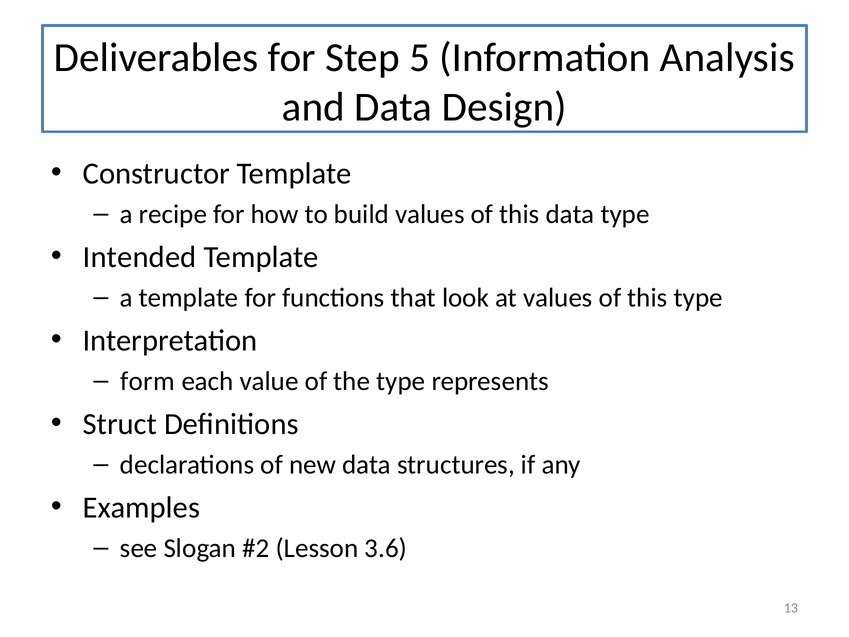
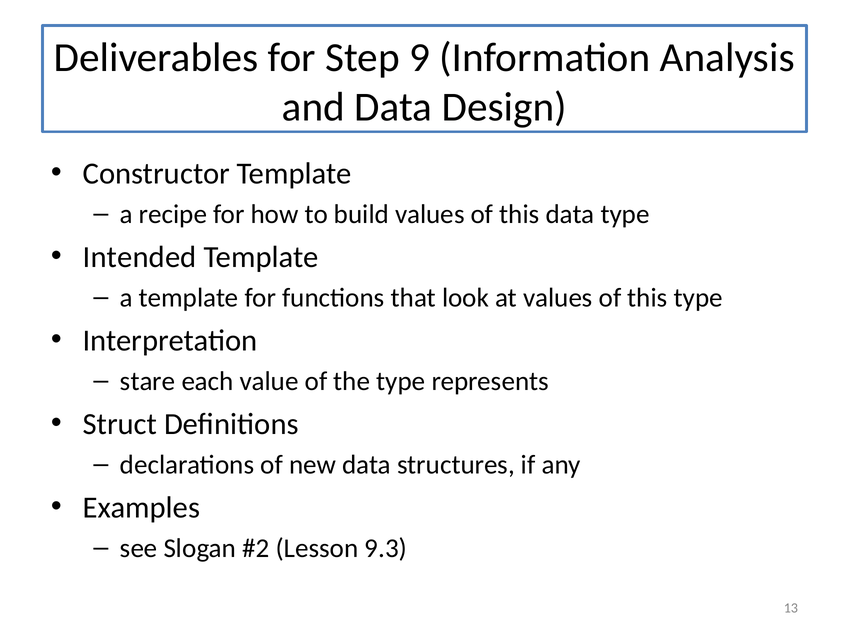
5: 5 -> 9 (420, 57)
form: form -> stare (148, 381)
3.6: 3.6 -> 9.3 (386, 548)
